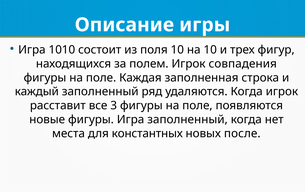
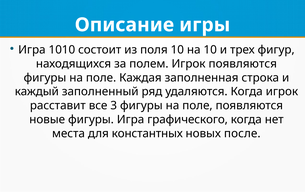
Игрок совпадения: совпадения -> появляются (243, 64)
Игра заполненный: заполненный -> графического (188, 120)
